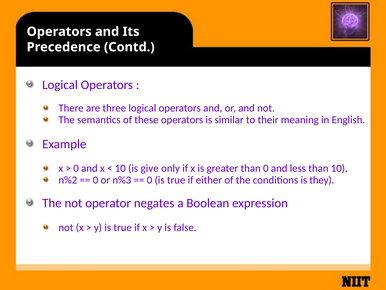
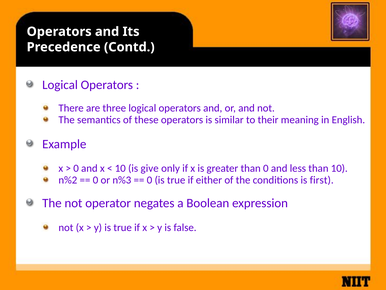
they: they -> first (322, 180)
